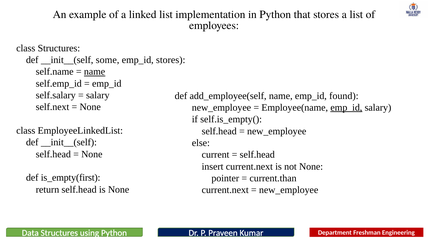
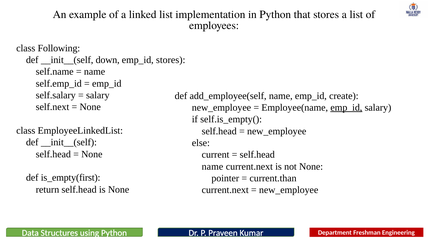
class Structures: Structures -> Following (59, 48)
some: some -> down (108, 60)
name underline: present -> none (95, 72)
found: found -> create (344, 96)
insert: insert -> name (212, 166)
